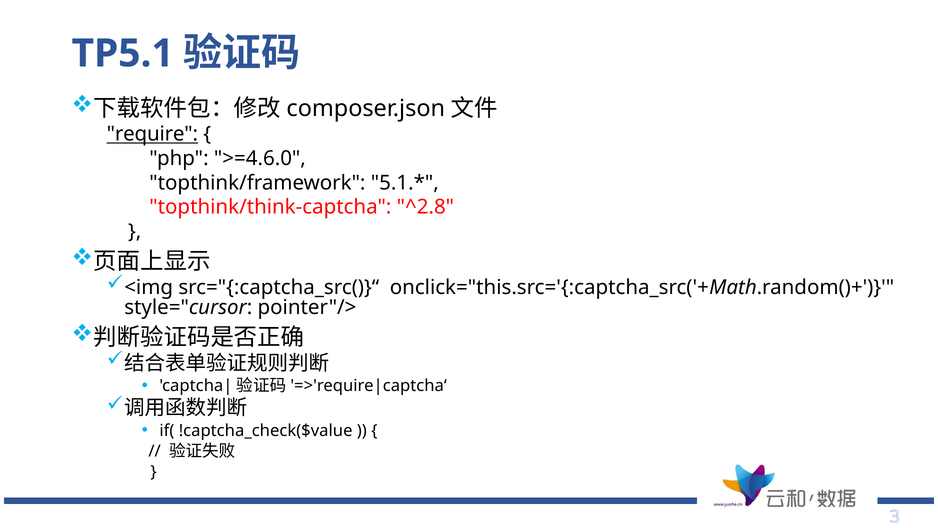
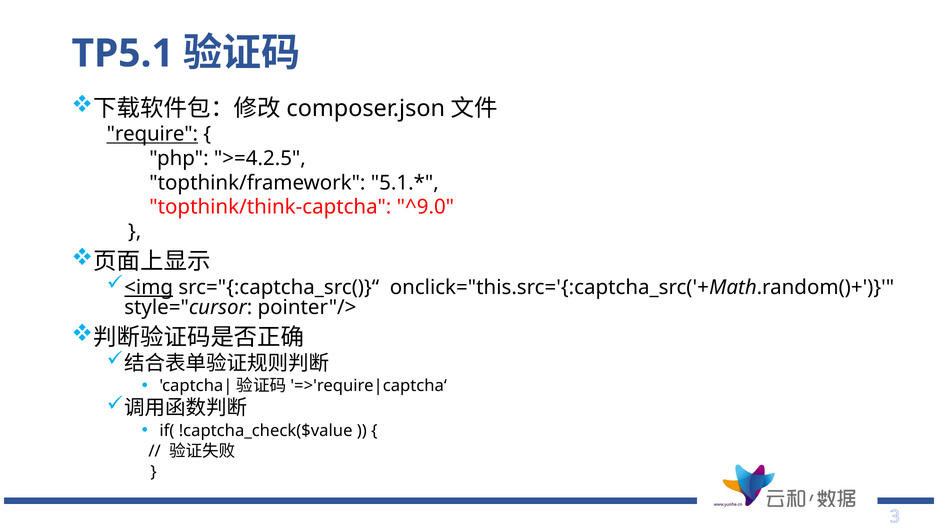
>=4.6.0: >=4.6.0 -> >=4.2.5 (260, 158)
^2.8: ^2.8 -> ^9.0 (425, 207)
<img underline: none -> present (149, 287)
